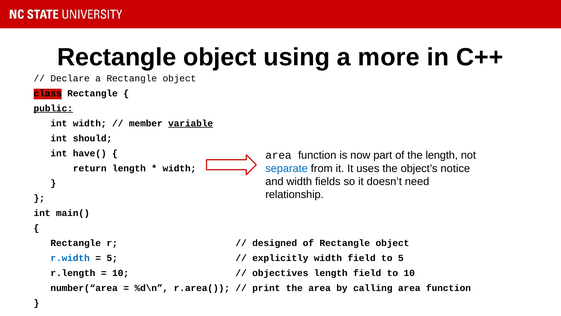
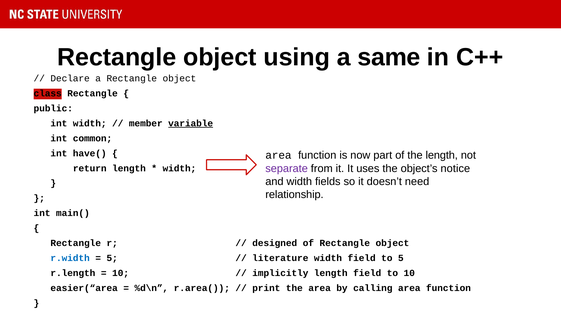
more: more -> same (389, 57)
public underline: present -> none (53, 108)
should: should -> common (93, 138)
separate colour: blue -> purple (287, 168)
explicitly: explicitly -> literature (280, 258)
objectives: objectives -> implicitly (280, 273)
number(“area: number(“area -> easier(“area (84, 288)
